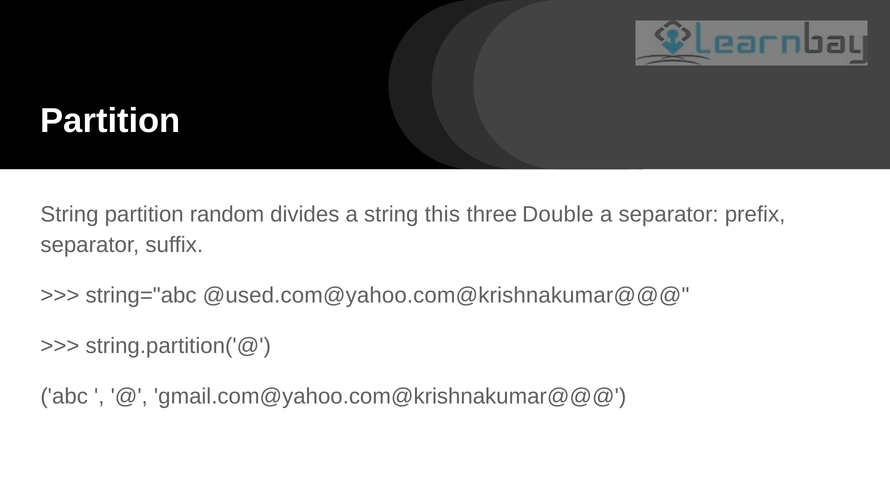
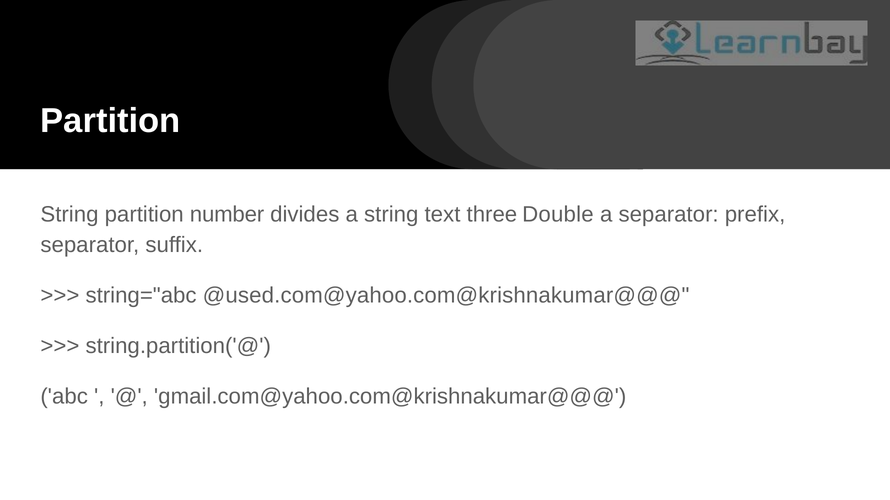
random: random -> number (227, 215)
this: this -> text (442, 215)
